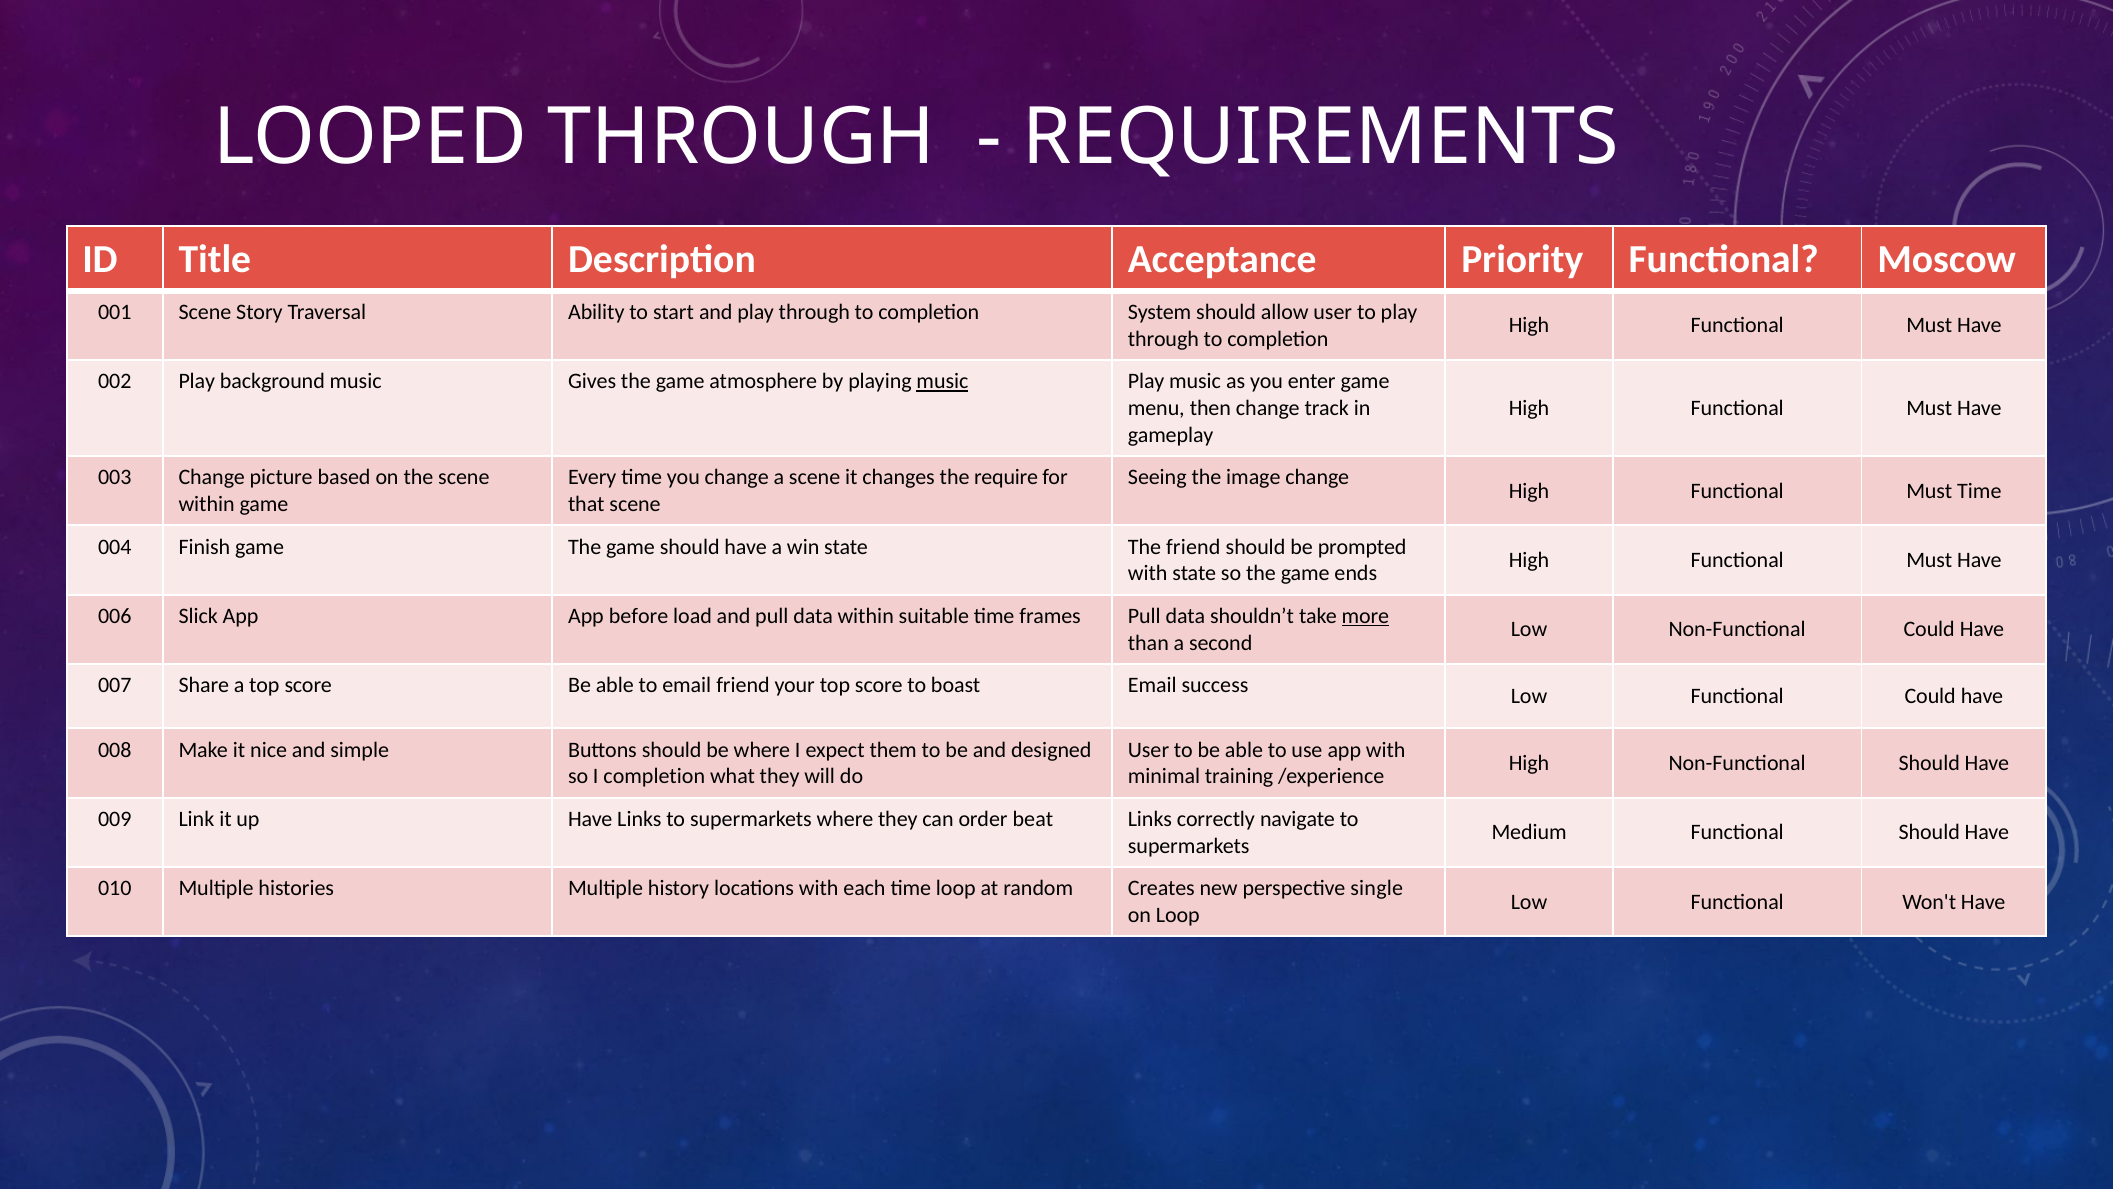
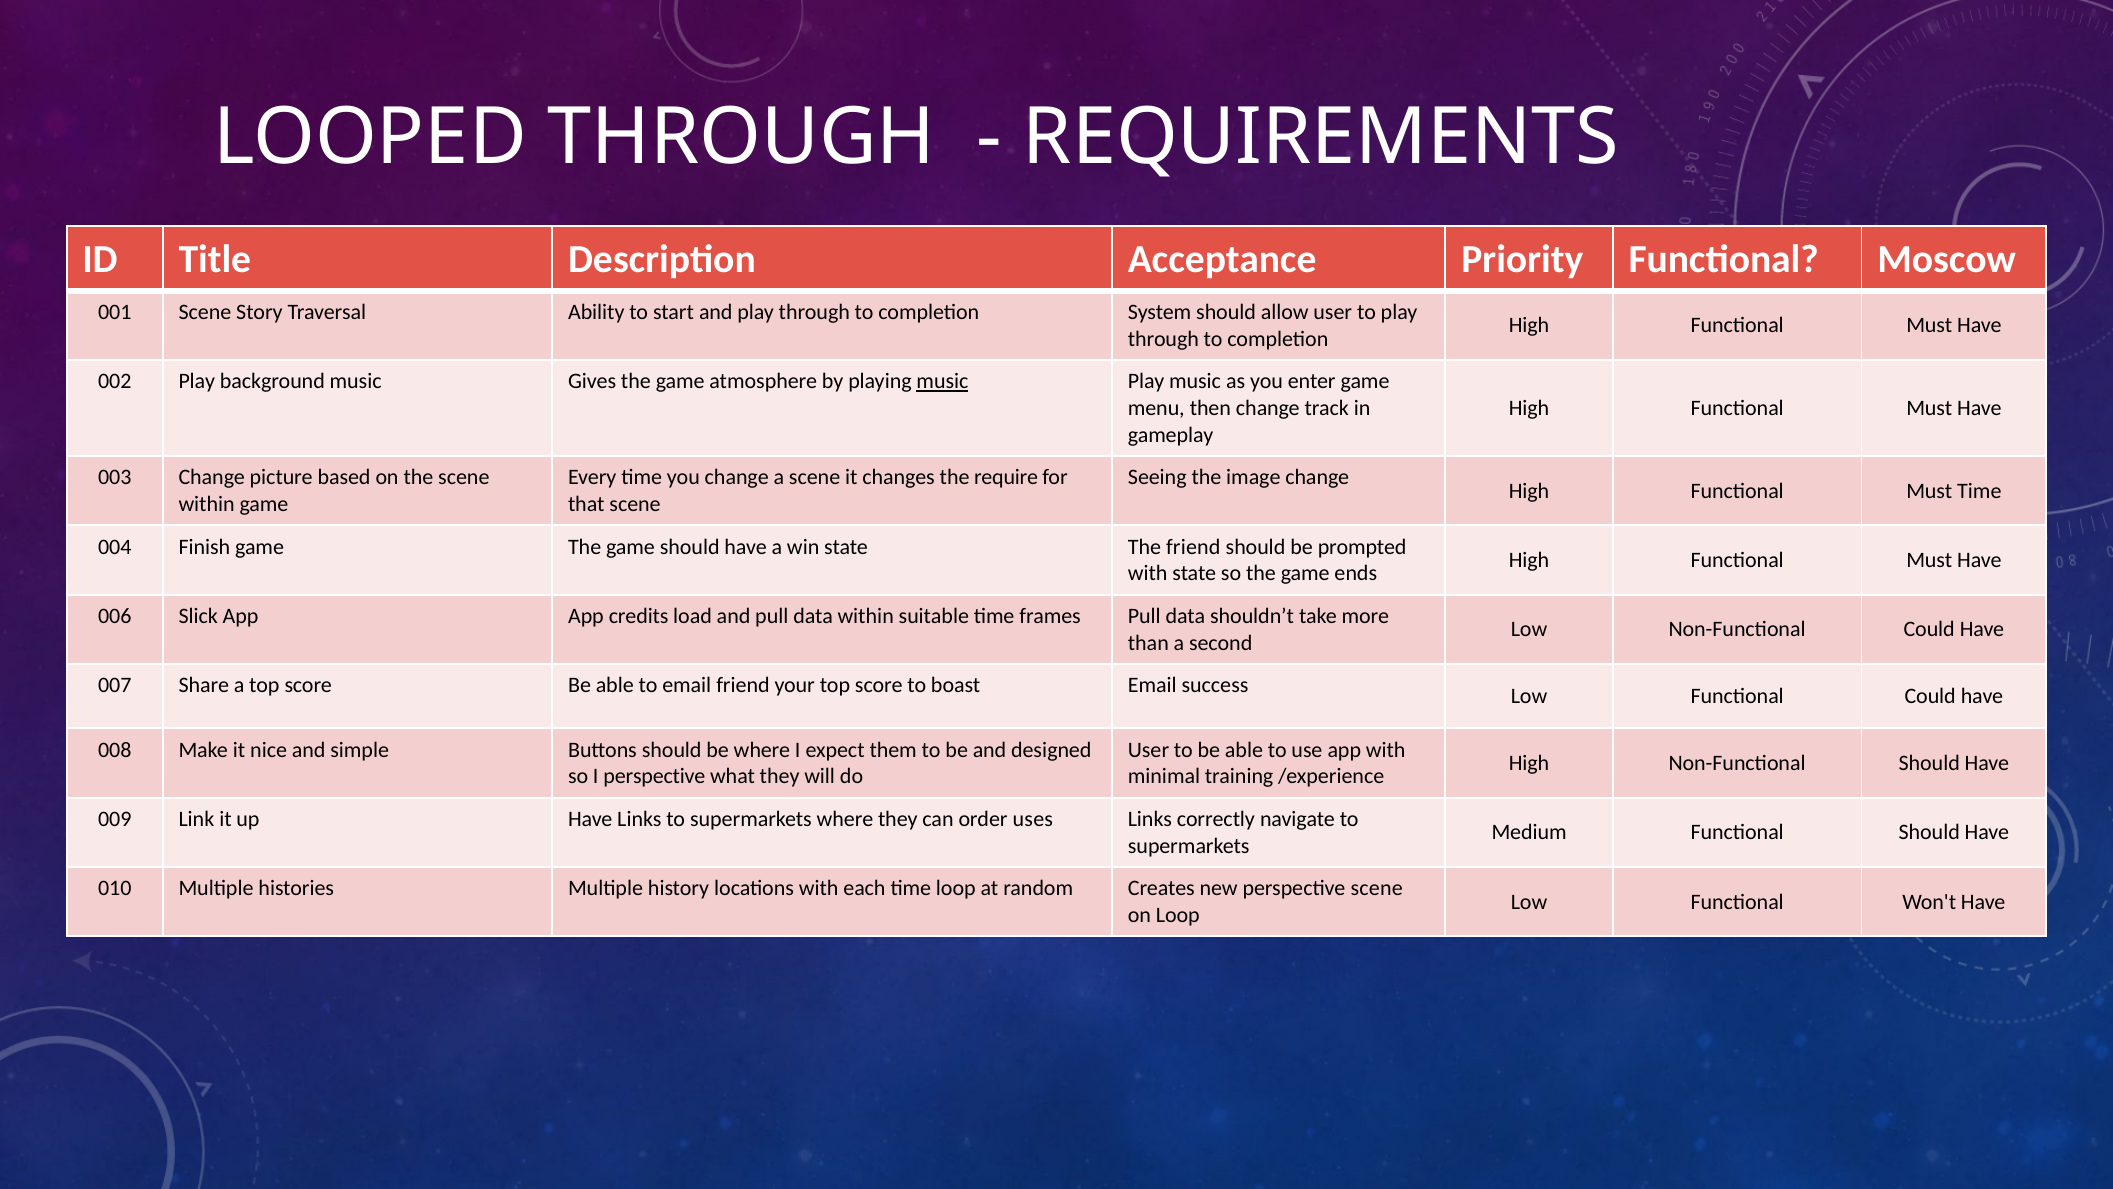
before: before -> credits (639, 616)
more underline: present -> none (1365, 616)
I completion: completion -> perspective (654, 776)
beat: beat -> uses (1033, 819)
perspective single: single -> scene (1377, 888)
